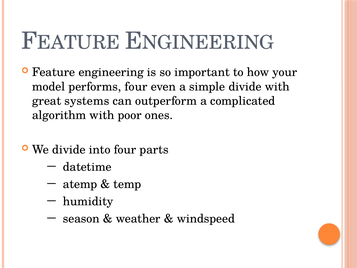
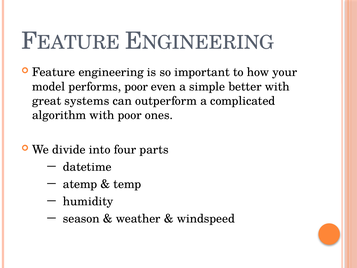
performs four: four -> poor (136, 86)
simple divide: divide -> better (245, 86)
